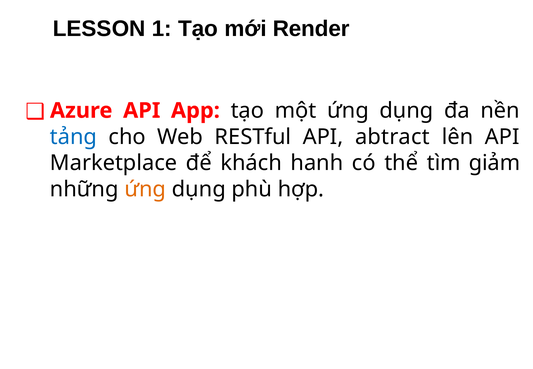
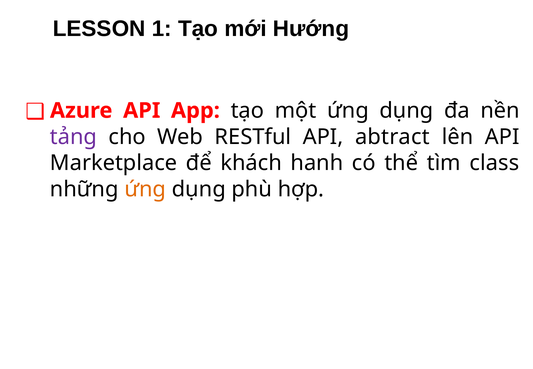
Render: Render -> Hướng (311, 29)
tảng colour: blue -> purple (74, 137)
giảm: giảm -> class (494, 163)
